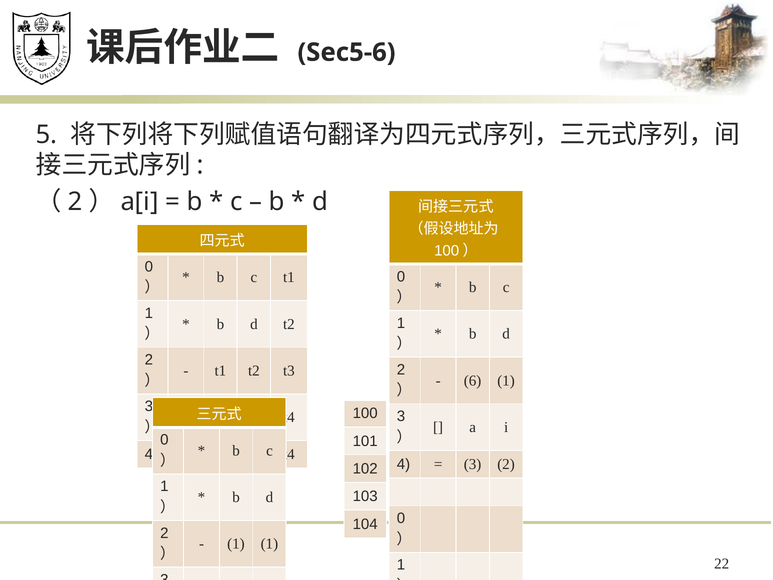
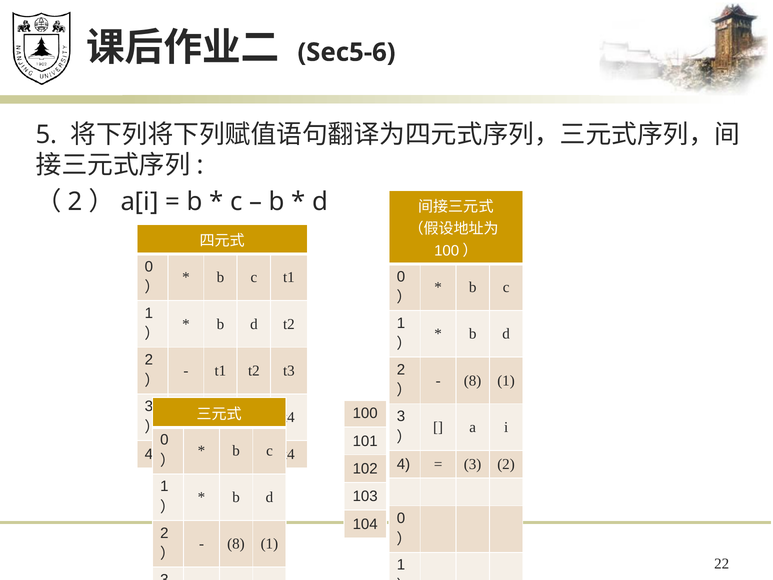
6: 6 -> 8 (473, 380)
1: 1 -> 8 (236, 544)
